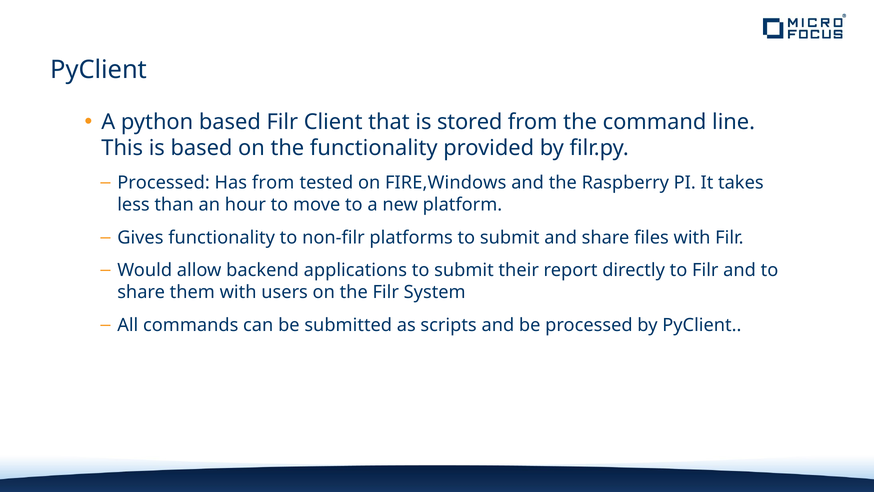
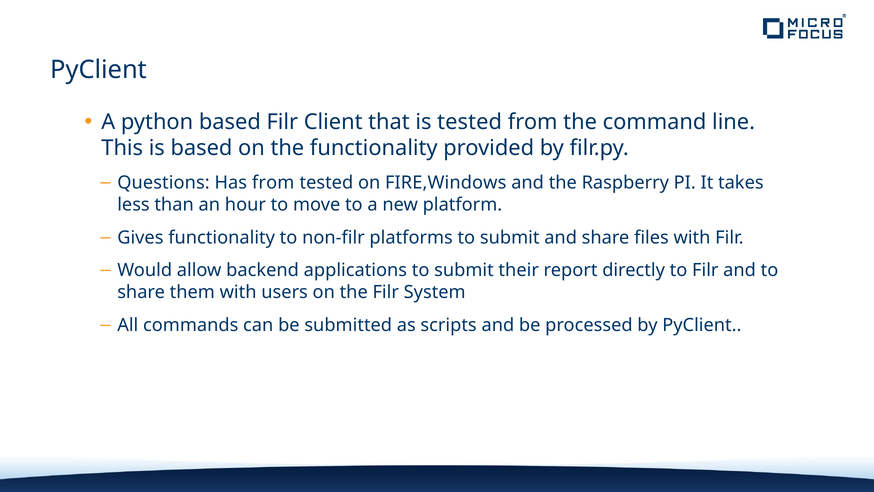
is stored: stored -> tested (470, 122)
Processed: Processed -> Questions (163, 183)
